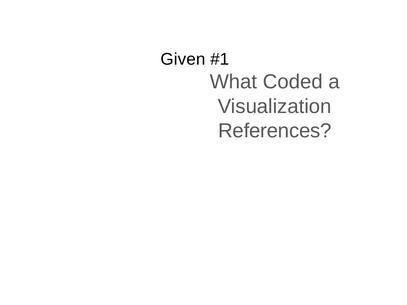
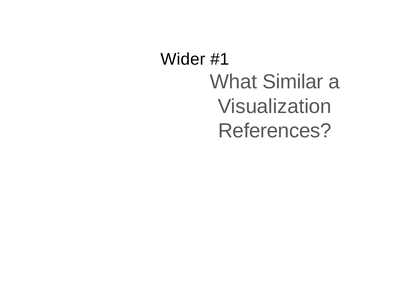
Given: Given -> Wider (183, 59)
Coded: Coded -> Similar (293, 82)
